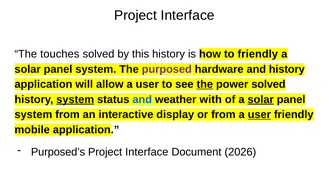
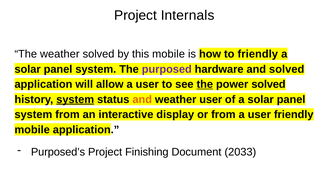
Interface: Interface -> Internals (188, 15)
The touches: touches -> weather (60, 54)
this history: history -> mobile (169, 54)
and history: history -> solved (287, 69)
and colour: blue -> orange (142, 99)
weather with: with -> user (211, 99)
solar underline: present -> none (261, 99)
user underline: present -> none (259, 115)
Interface: Interface -> Finishing (147, 152)
2026: 2026 -> 2033 (240, 152)
